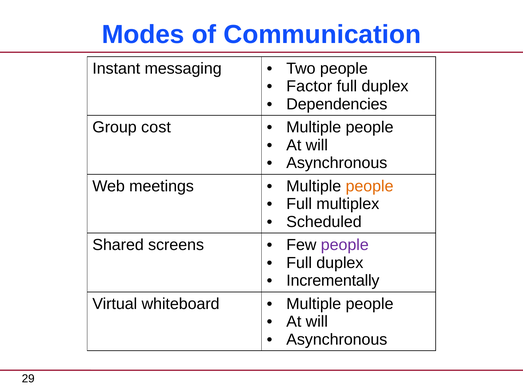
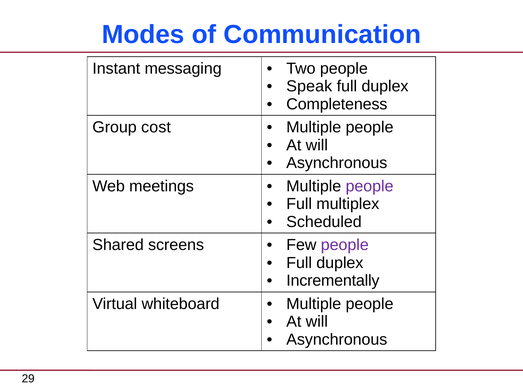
Factor: Factor -> Speak (309, 86)
Dependencies: Dependencies -> Completeness (337, 104)
people colour: orange -> purple (370, 186)
